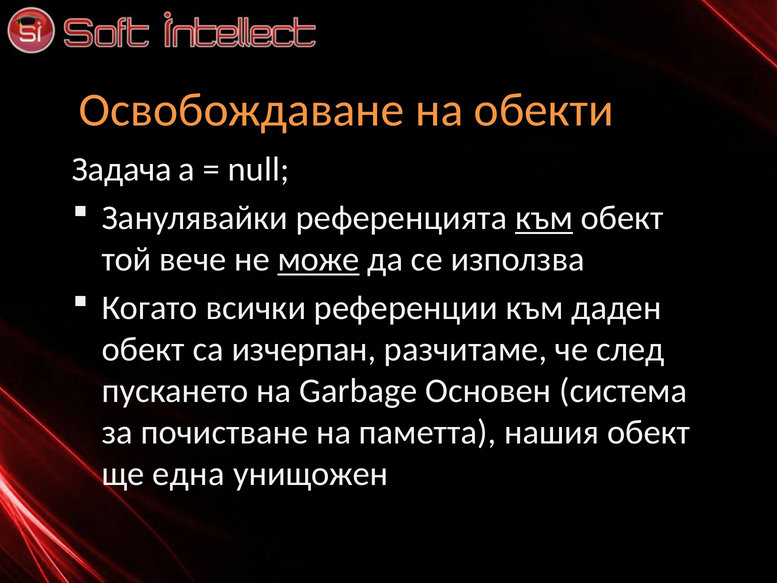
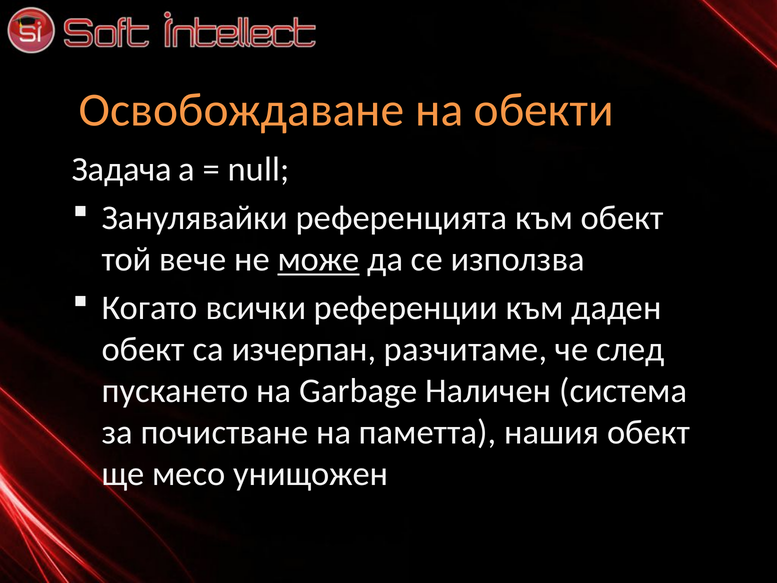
към underline: present -> none (544, 218)
Основен: Основен -> Наличен (488, 391)
една: една -> месо (189, 474)
